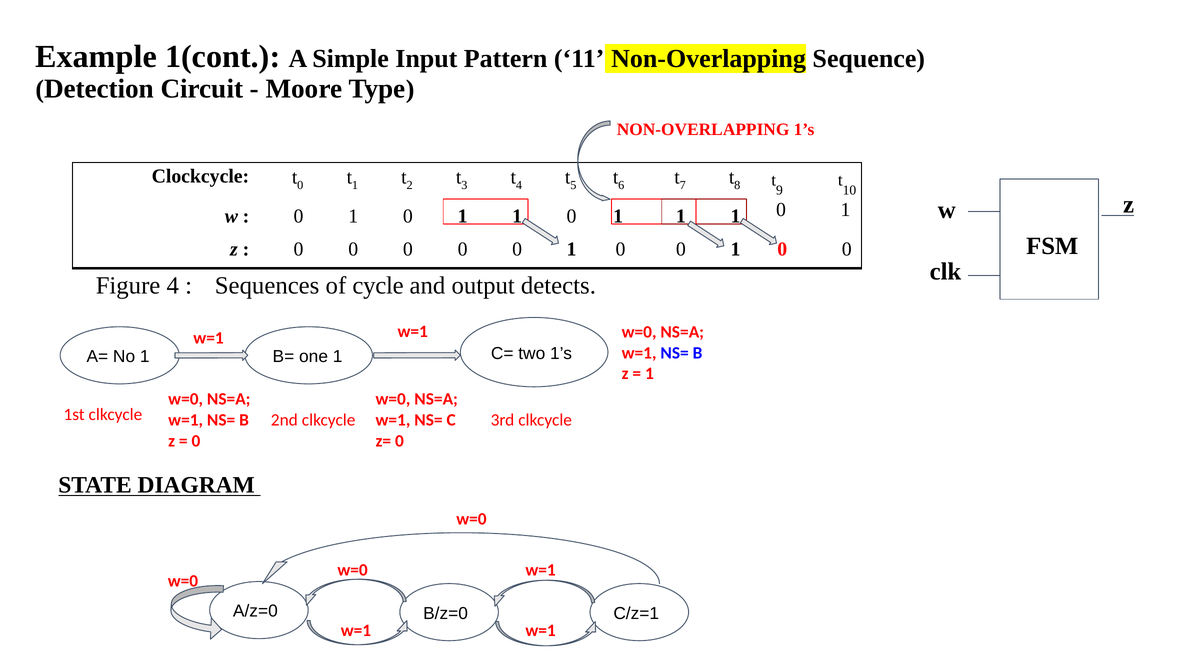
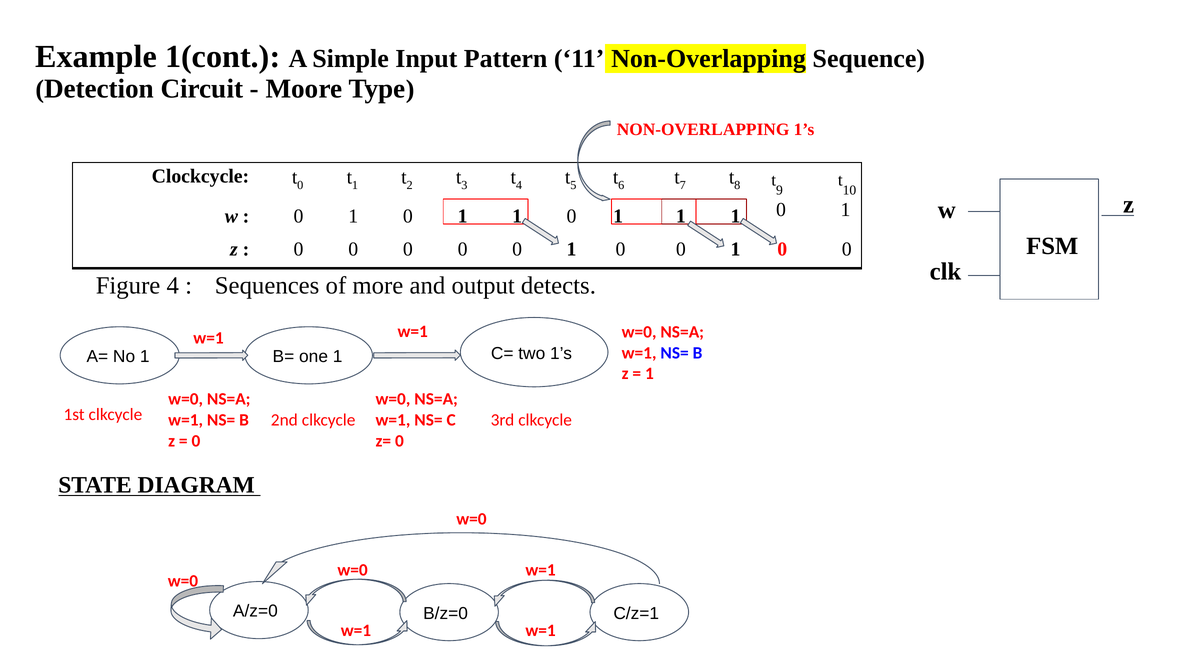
cycle: cycle -> more (378, 286)
